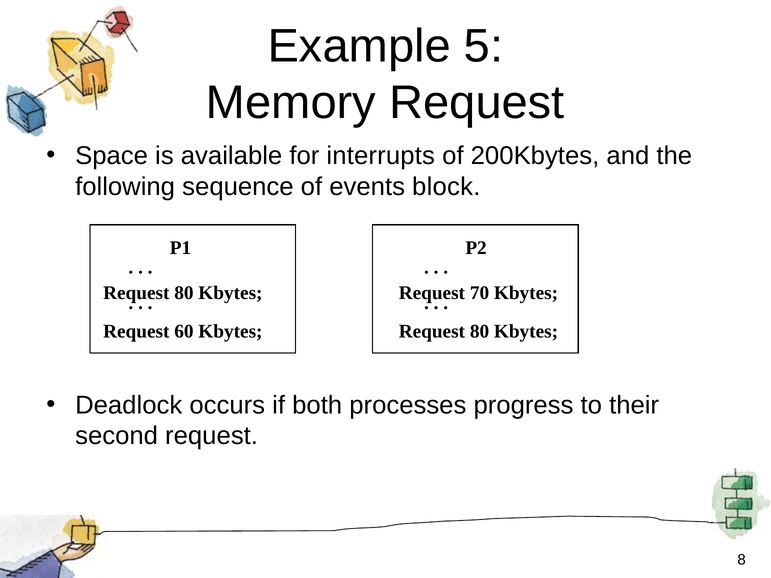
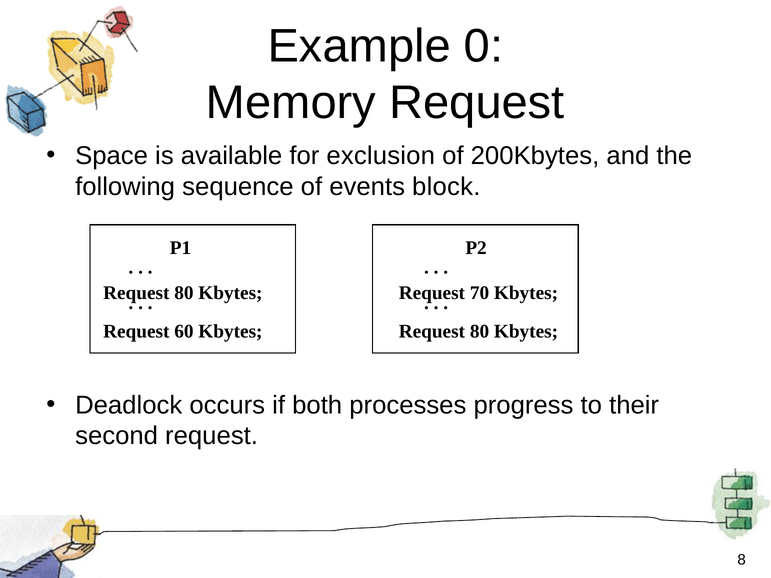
5: 5 -> 0 (483, 46)
interrupts: interrupts -> exclusion (381, 156)
